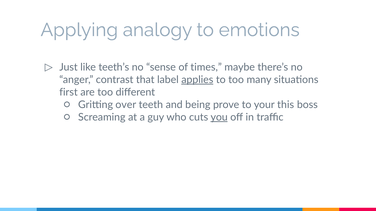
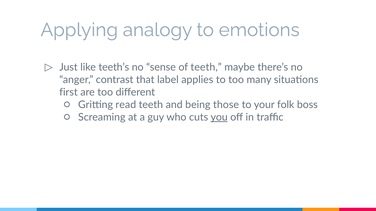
of times: times -> teeth (206, 67)
applies underline: present -> none (197, 80)
over: over -> read (126, 105)
prove: prove -> those (226, 105)
this: this -> folk (286, 105)
